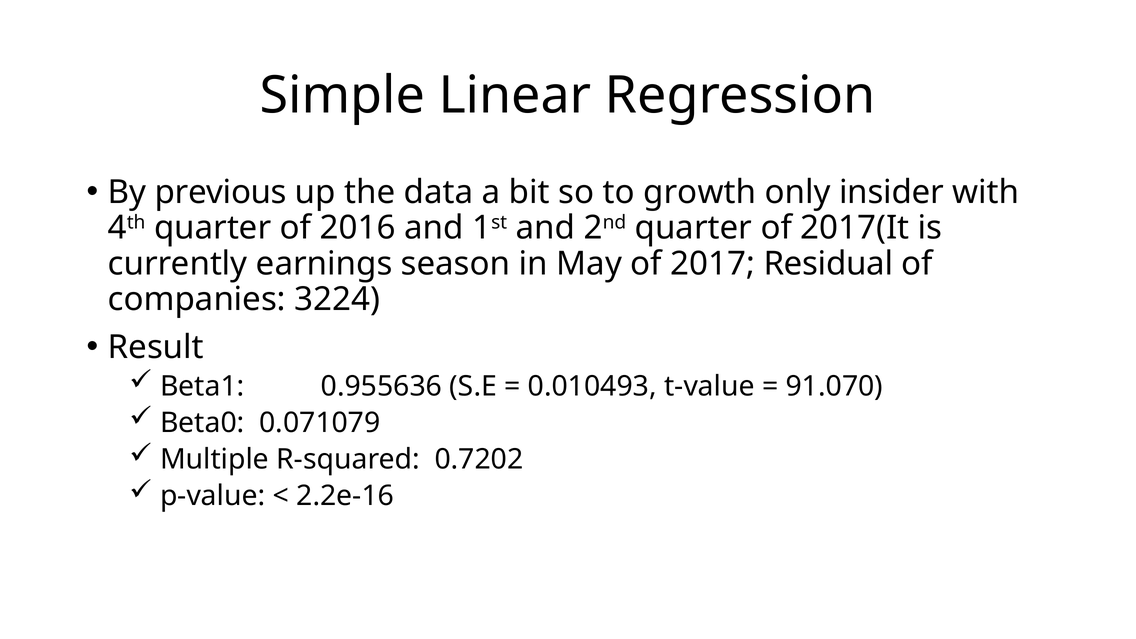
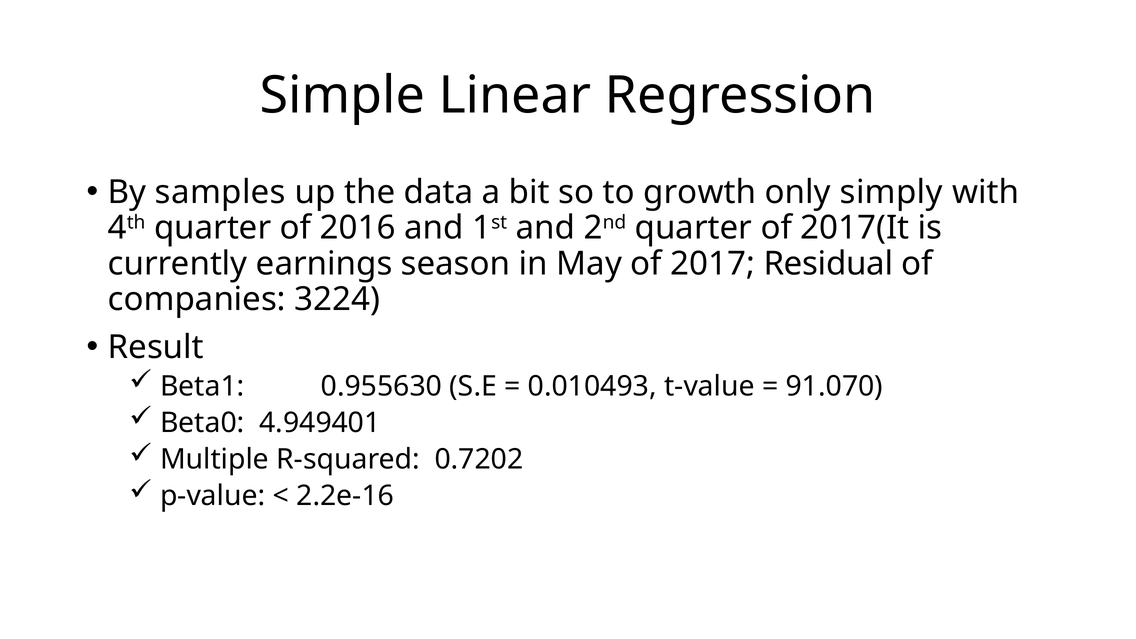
previous: previous -> samples (220, 192)
insider: insider -> simply (891, 192)
0.955636: 0.955636 -> 0.955630 (381, 386)
0.071079: 0.071079 -> 4.949401 (320, 423)
